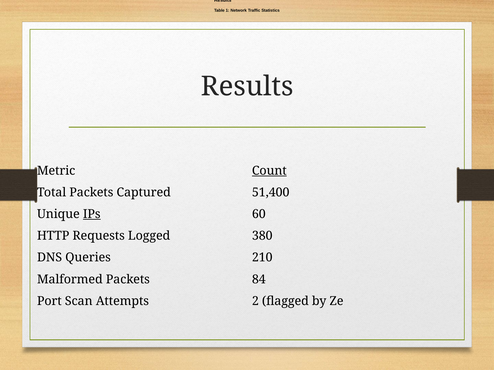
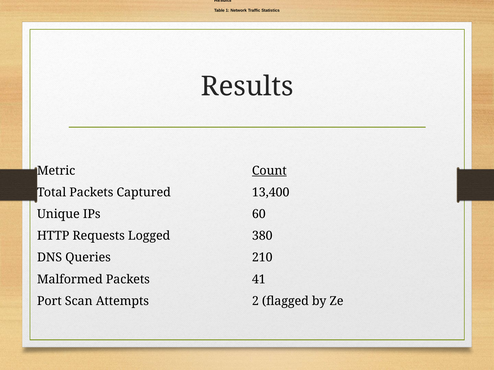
51,400: 51,400 -> 13,400 (271, 193)
IPs underline: present -> none (92, 214)
84: 84 -> 41 (259, 280)
